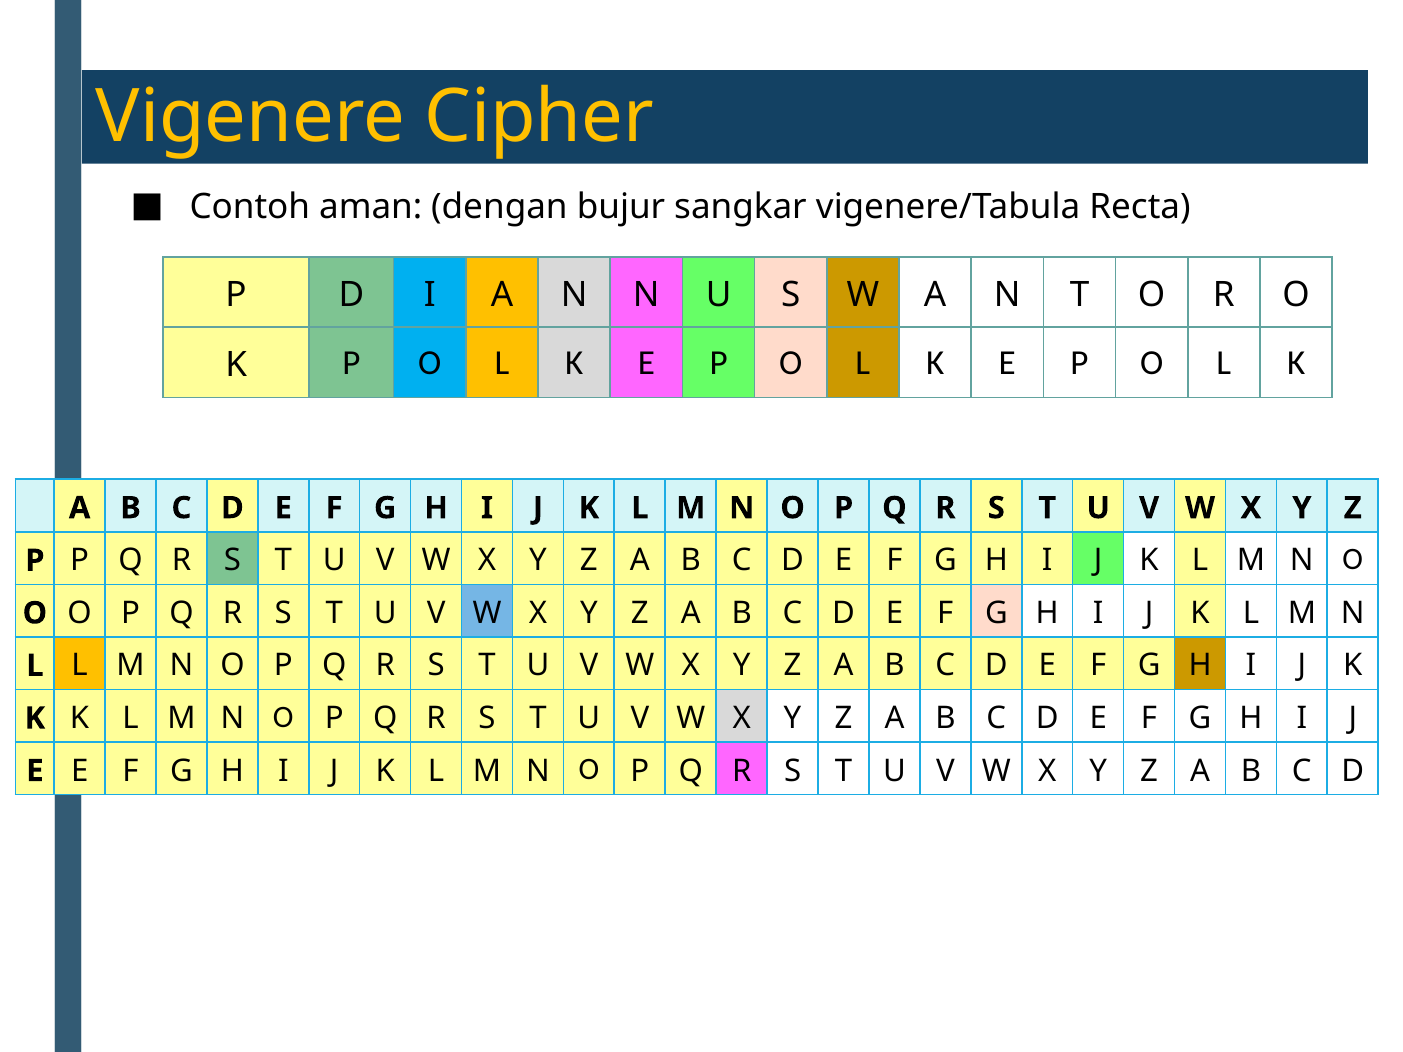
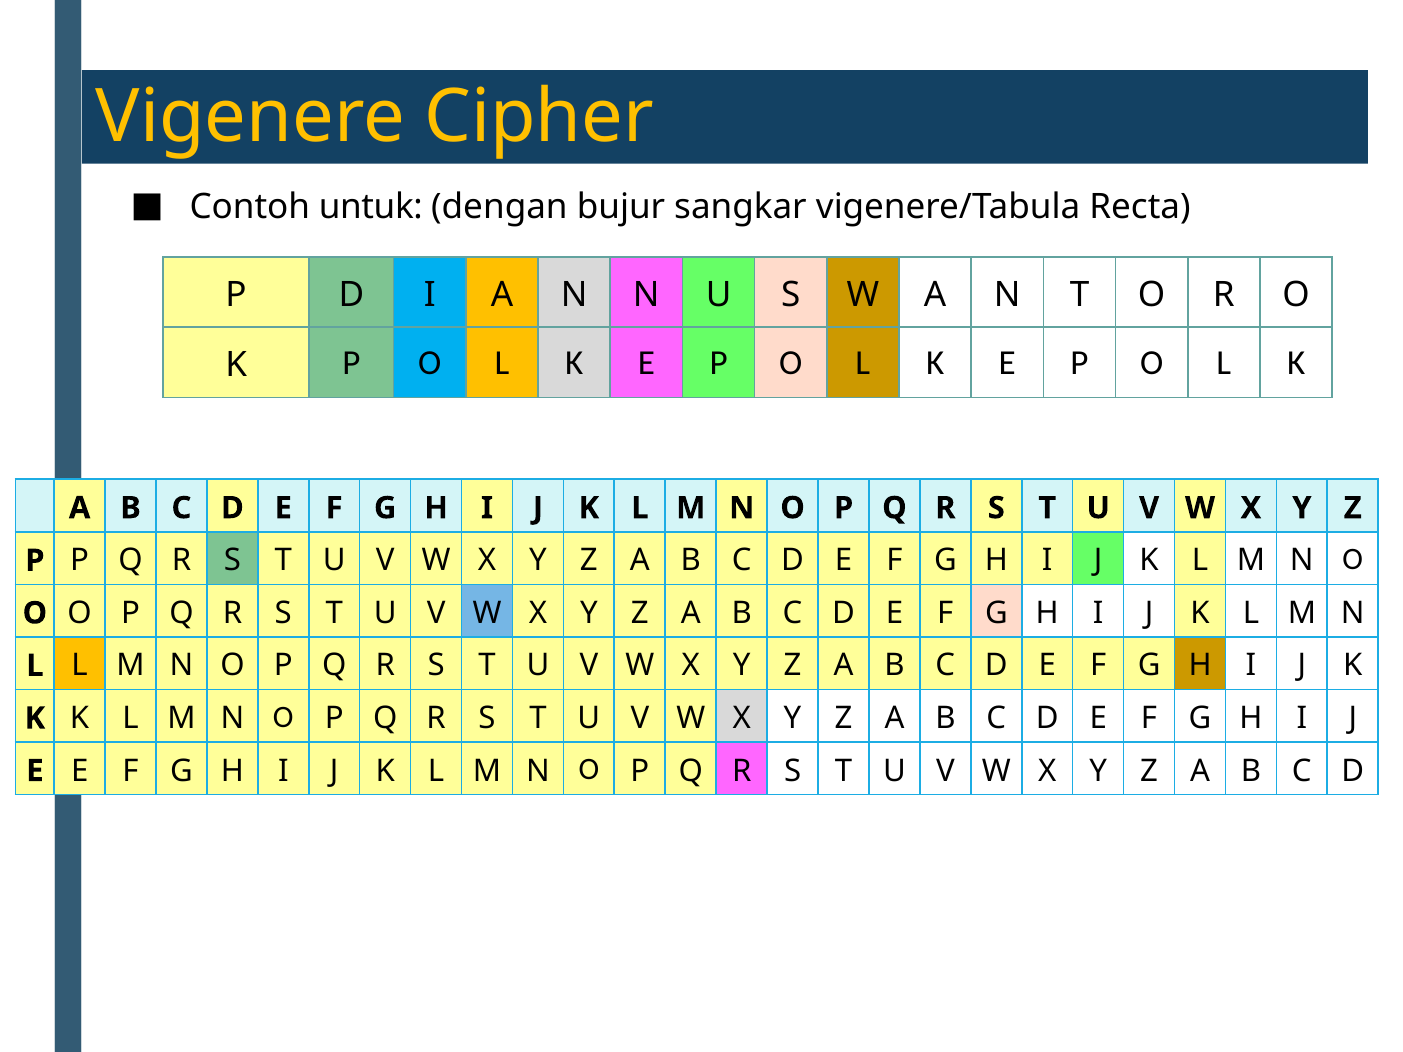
aman: aman -> untuk (371, 207)
